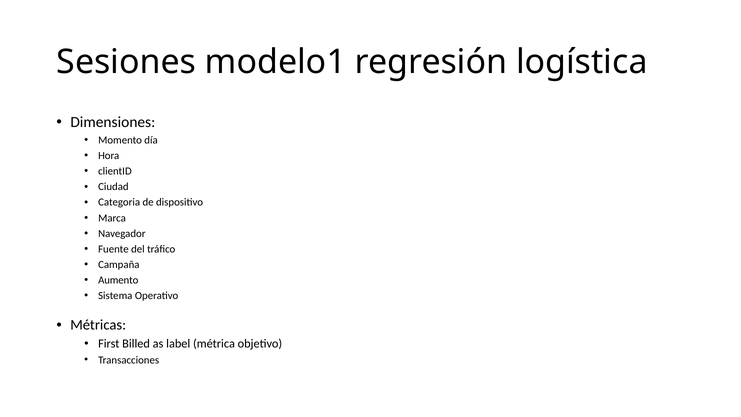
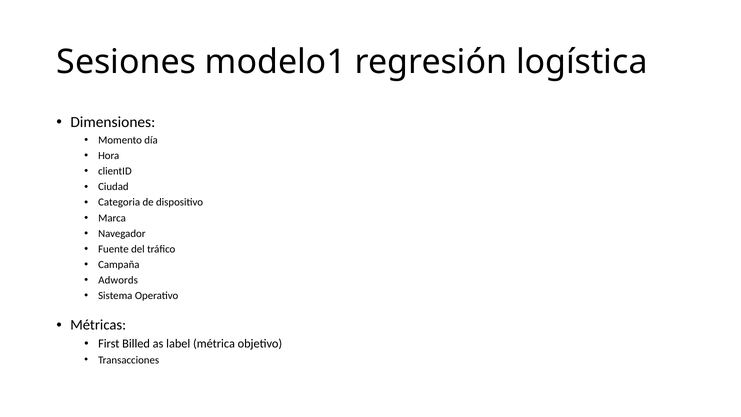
Aumento: Aumento -> Adwords (118, 280)
